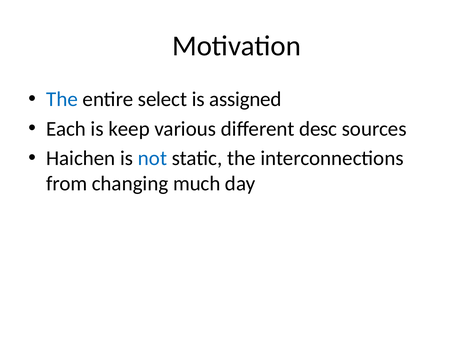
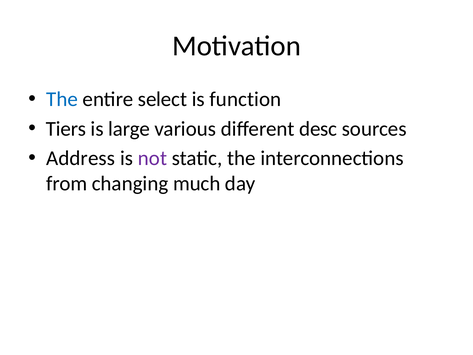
assigned: assigned -> function (245, 99)
Each: Each -> Tiers (66, 129)
keep: keep -> large (129, 129)
Haichen: Haichen -> Address (81, 158)
not colour: blue -> purple (152, 158)
